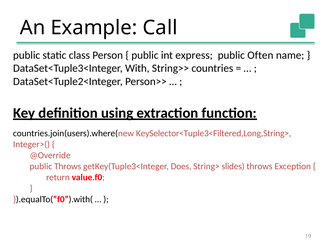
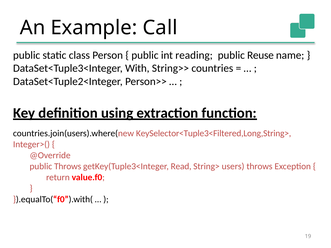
express: express -> reading (194, 55)
Often: Often -> Reuse (260, 55)
Does: Does -> Read (181, 166)
slides: slides -> users (233, 166)
